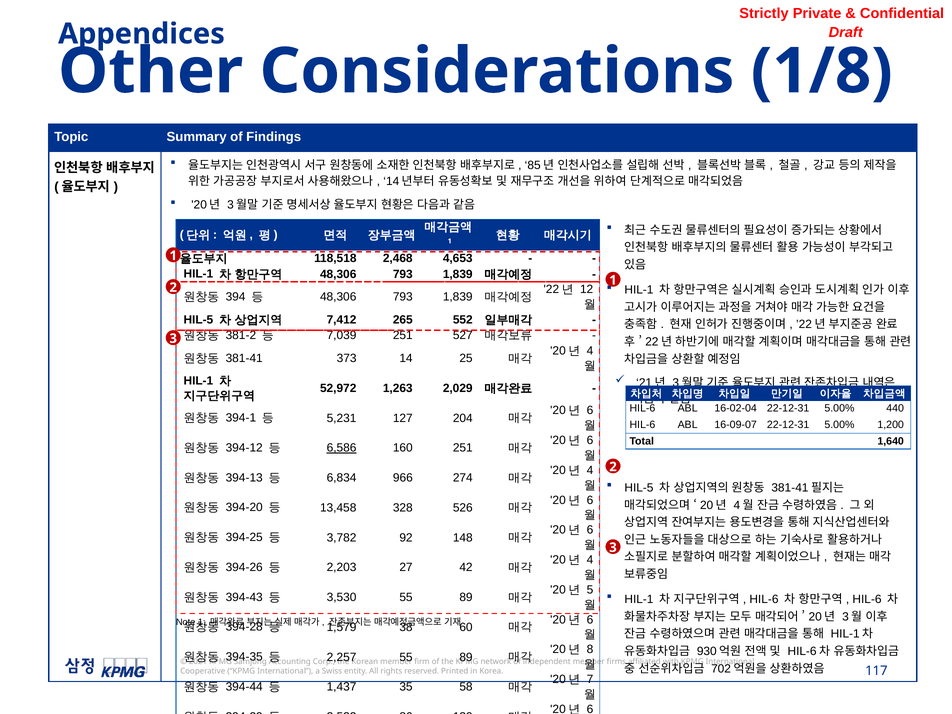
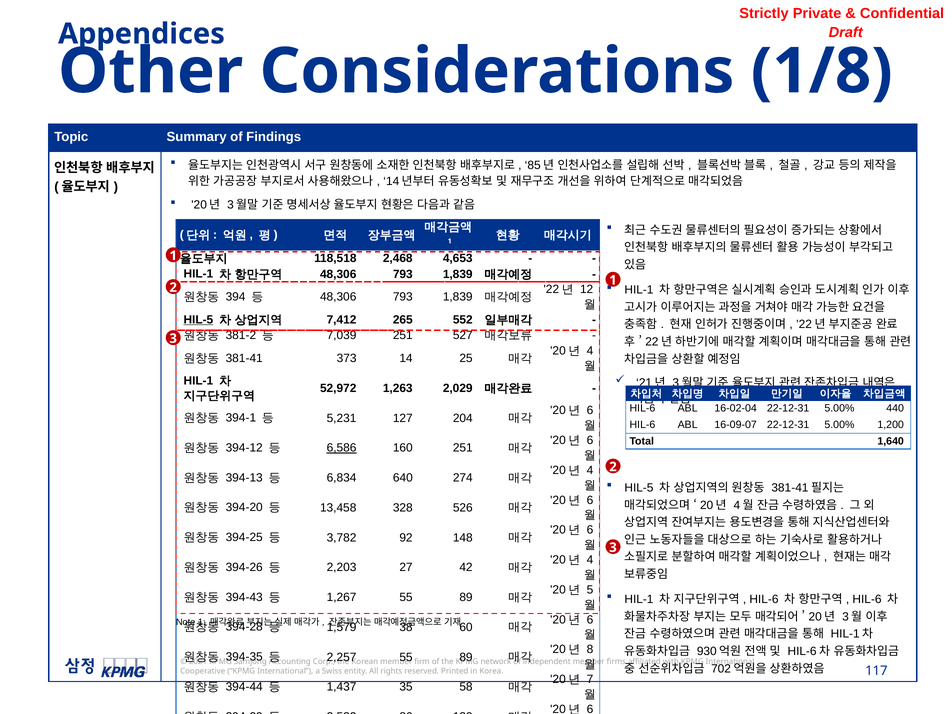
HIL-5 underline: none -> present (198, 320)
966: 966 -> 640 (403, 478)
3,530: 3,530 -> 1,267 (342, 597)
